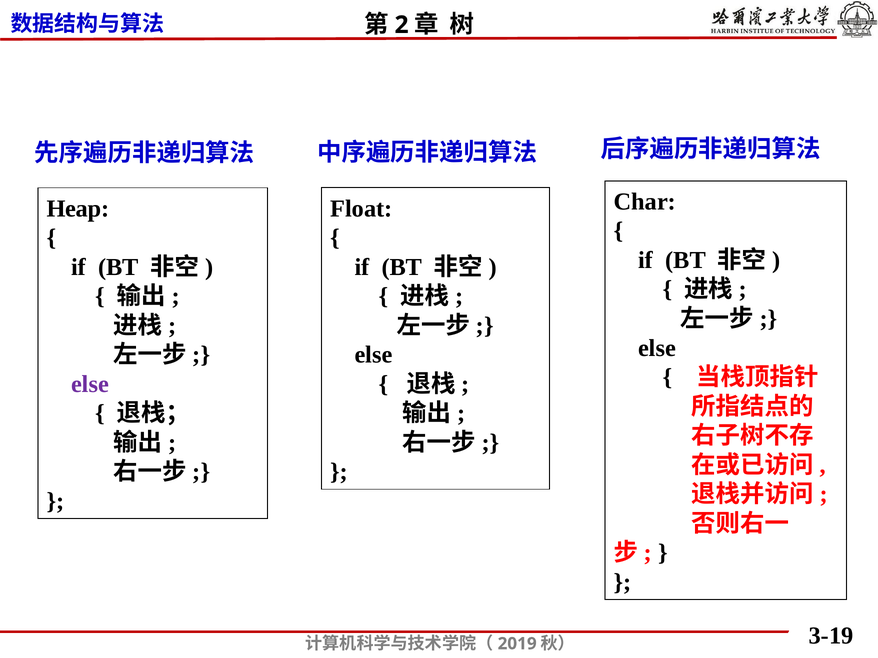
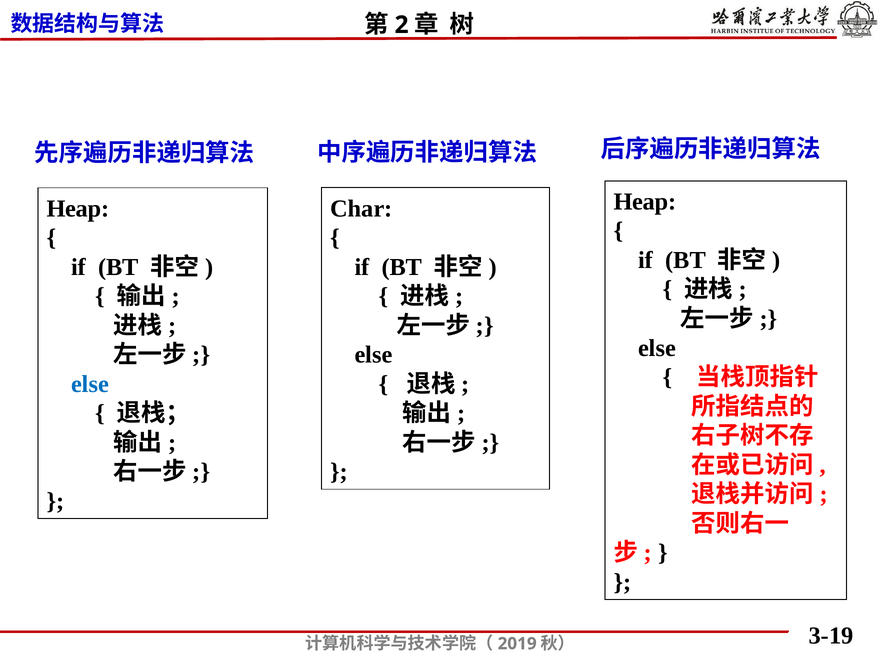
Char: Char -> Heap (645, 202)
Float: Float -> Char (361, 209)
else colour: purple -> blue (90, 384)
